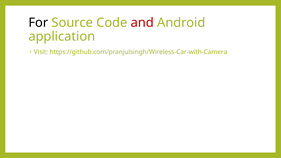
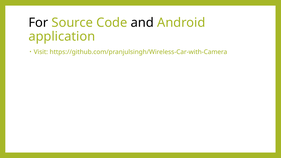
and colour: red -> black (142, 23)
